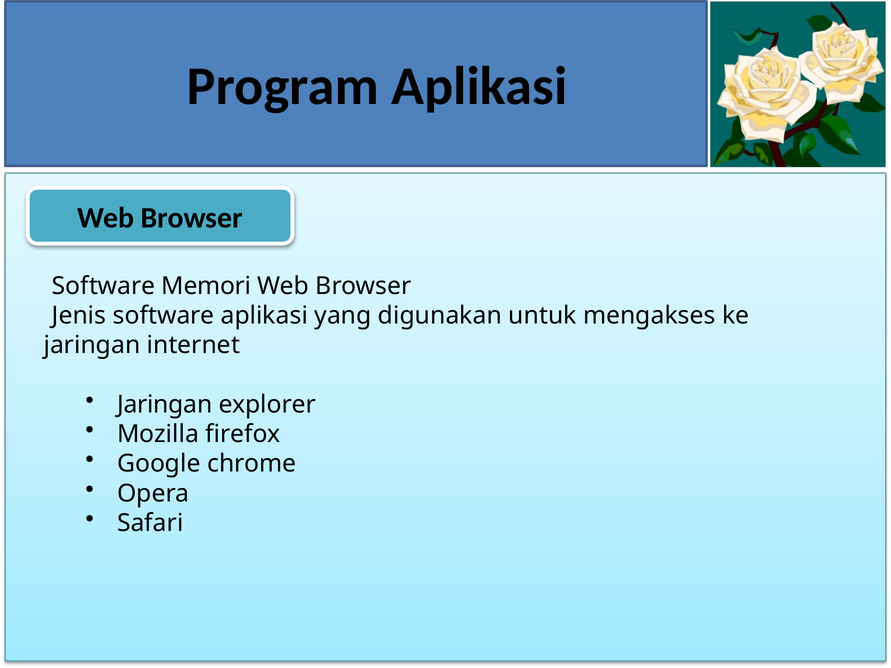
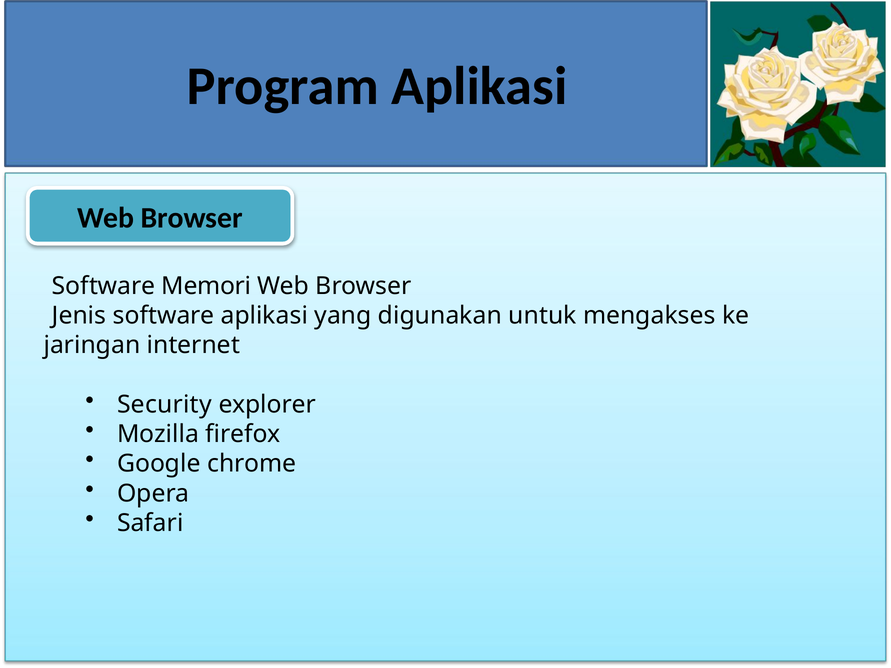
Jaringan: Jaringan -> Security (164, 405)
